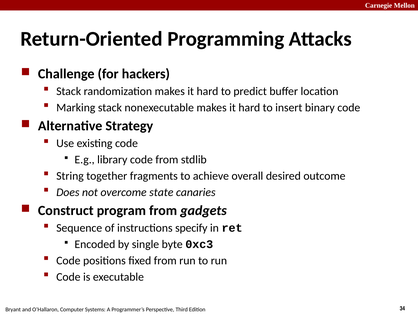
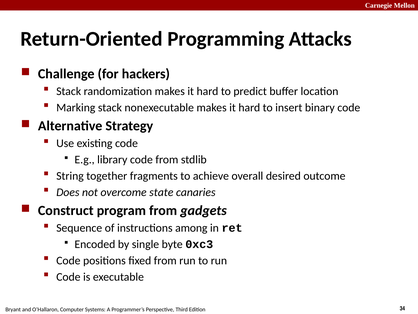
specify: specify -> among (191, 228)
